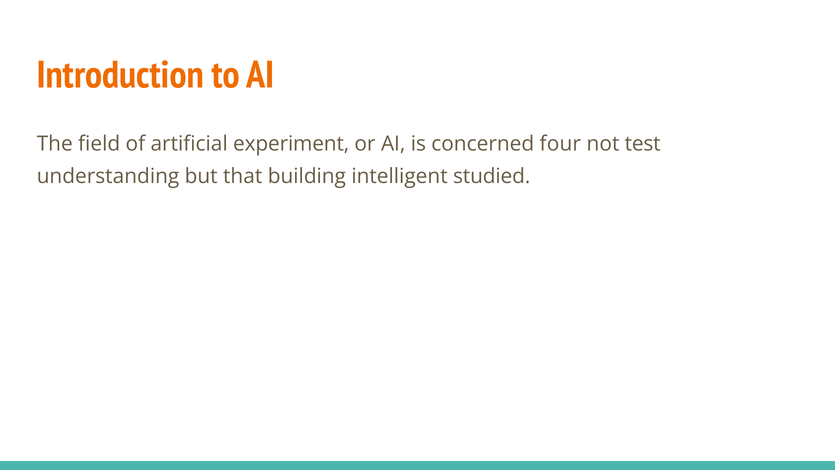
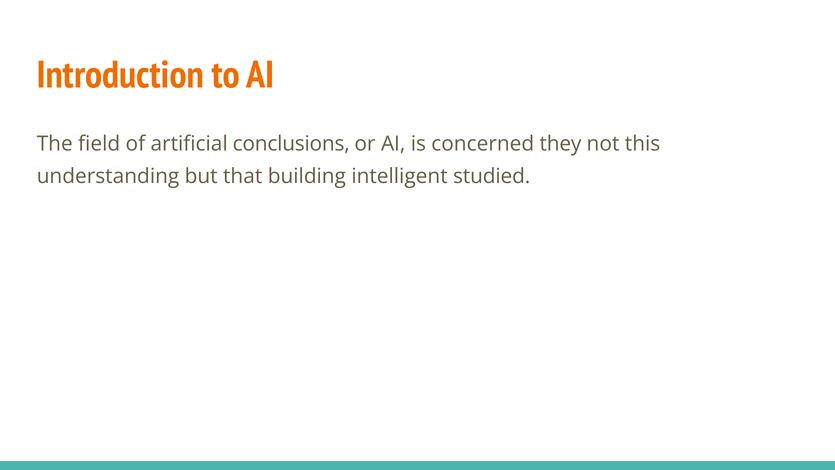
experiment: experiment -> conclusions (291, 144)
four: four -> they (560, 144)
test: test -> this (643, 144)
